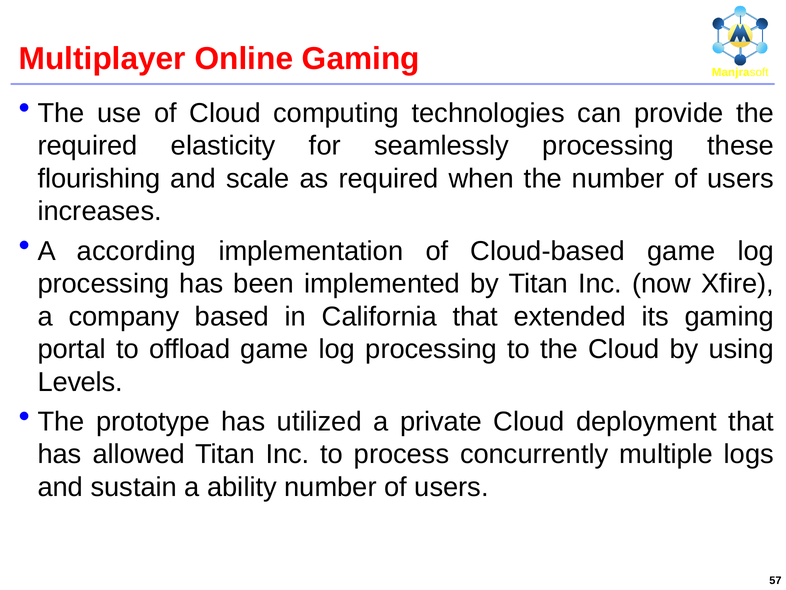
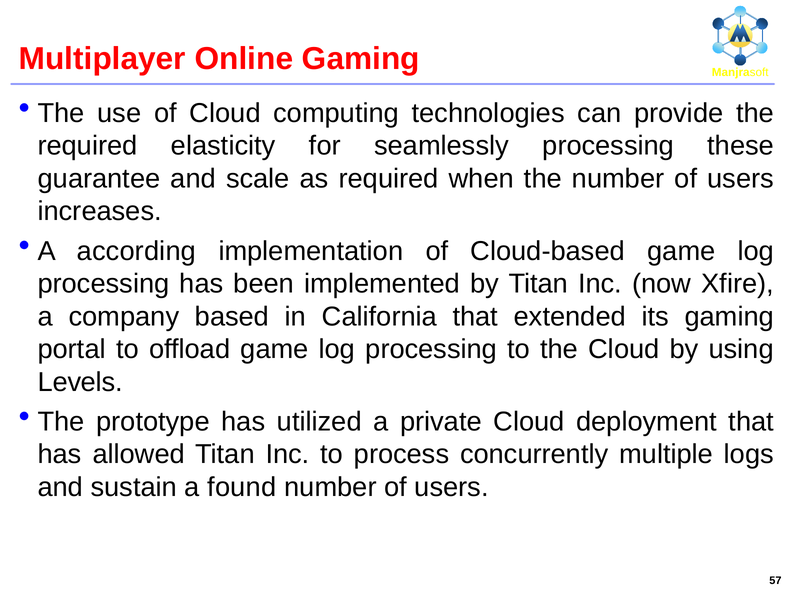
flourishing: flourishing -> guarantee (99, 179)
ability: ability -> found (242, 487)
